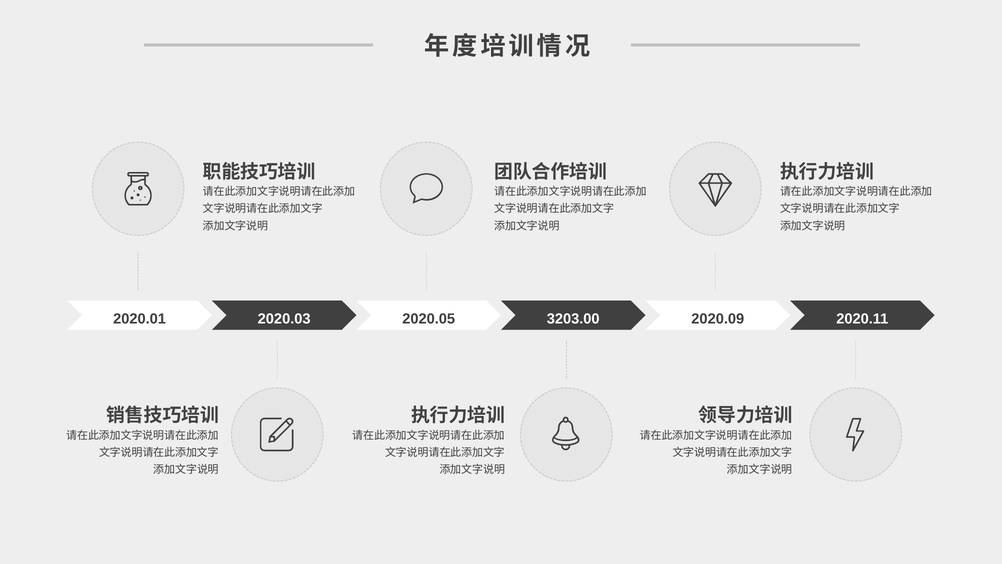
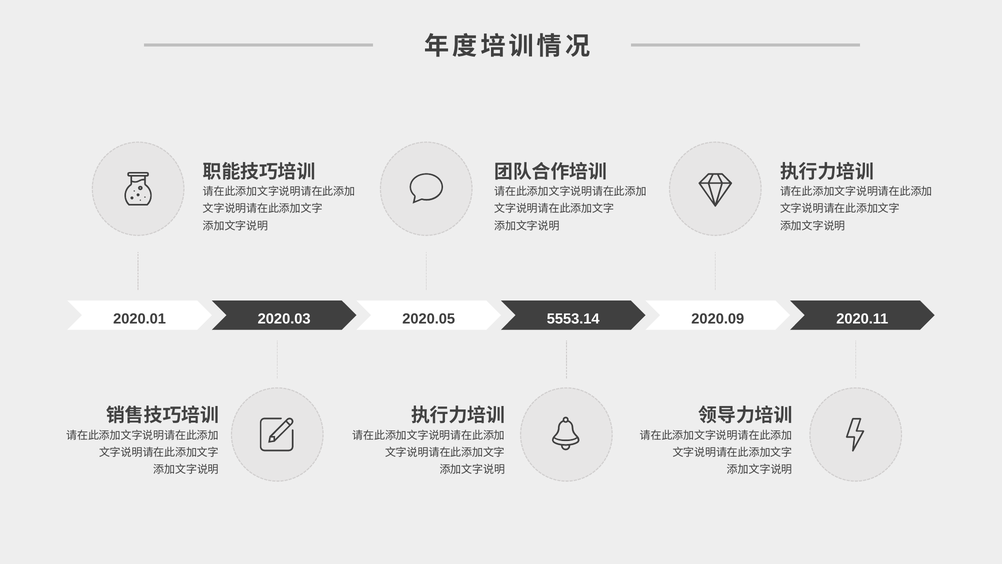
3203.00: 3203.00 -> 5553.14 (573, 319)
